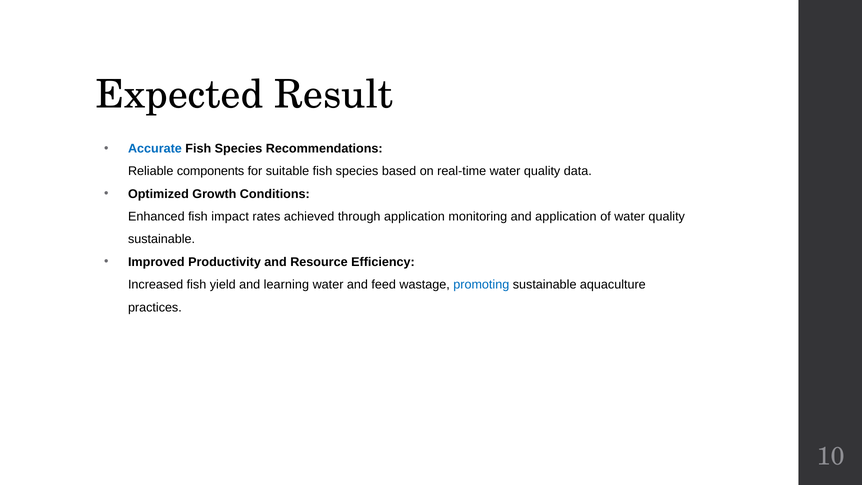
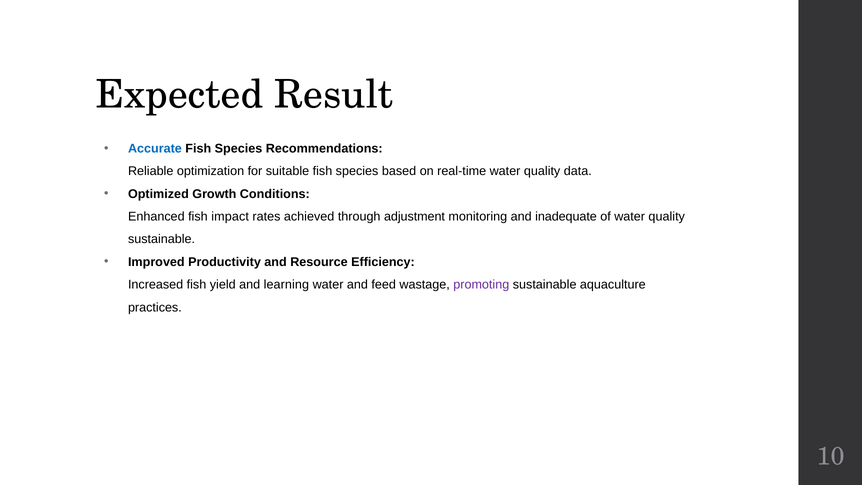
components: components -> optimization (211, 171)
through application: application -> adjustment (414, 217)
and application: application -> inadequate (566, 217)
promoting colour: blue -> purple (481, 285)
